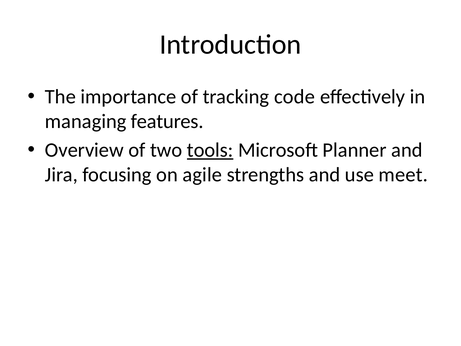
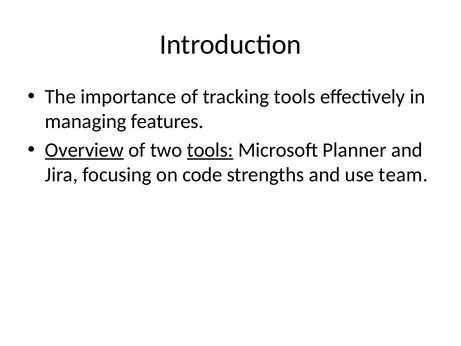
tracking code: code -> tools (295, 97)
Overview underline: none -> present (84, 150)
agile: agile -> code (202, 175)
meet: meet -> team (403, 175)
